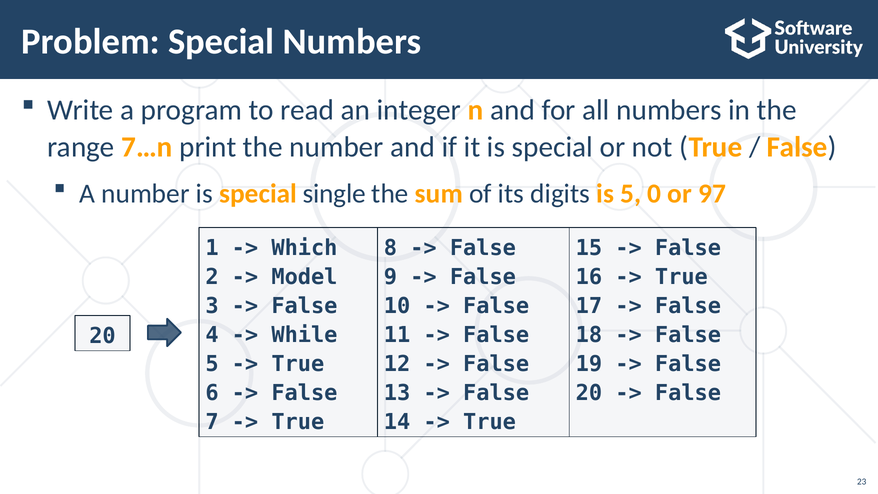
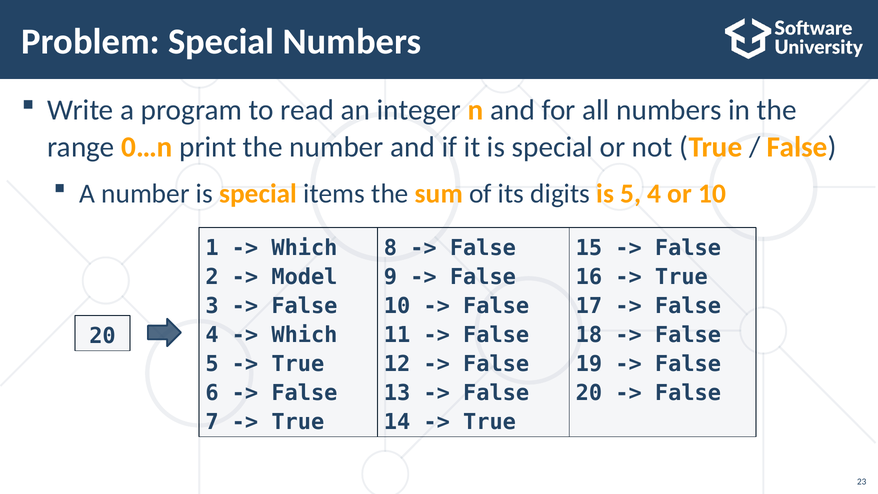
7…n: 7…n -> 0…n (147, 147)
single: single -> items (334, 193)
5 0: 0 -> 4 (654, 193)
or 97: 97 -> 10 (712, 193)
While: While -> Which (304, 335)
